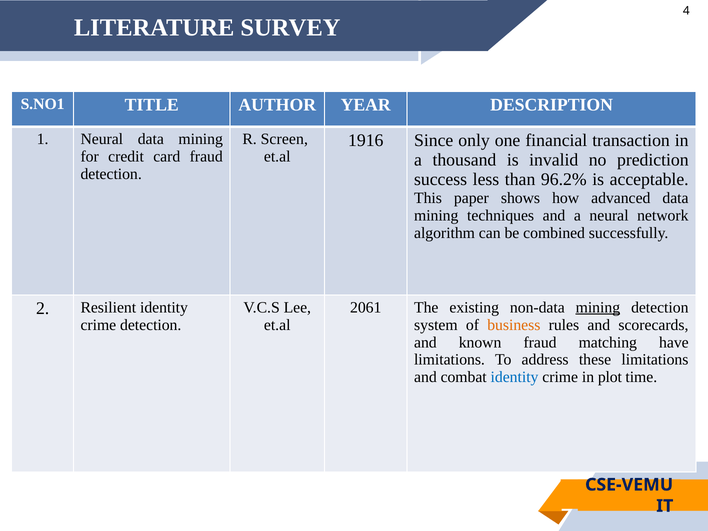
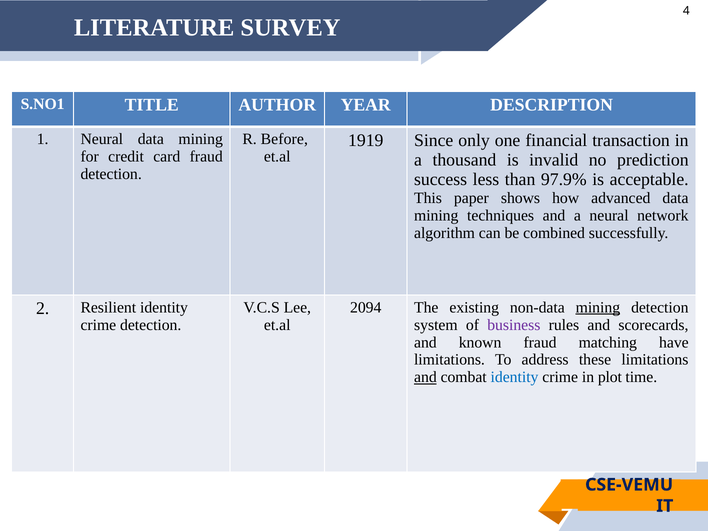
Screen: Screen -> Before (284, 139)
1916: 1916 -> 1919 (366, 140)
96.2%: 96.2% -> 97.9% (564, 180)
2061: 2061 -> 2094 (366, 307)
business colour: orange -> purple (514, 325)
and underline: none -> present (425, 377)
